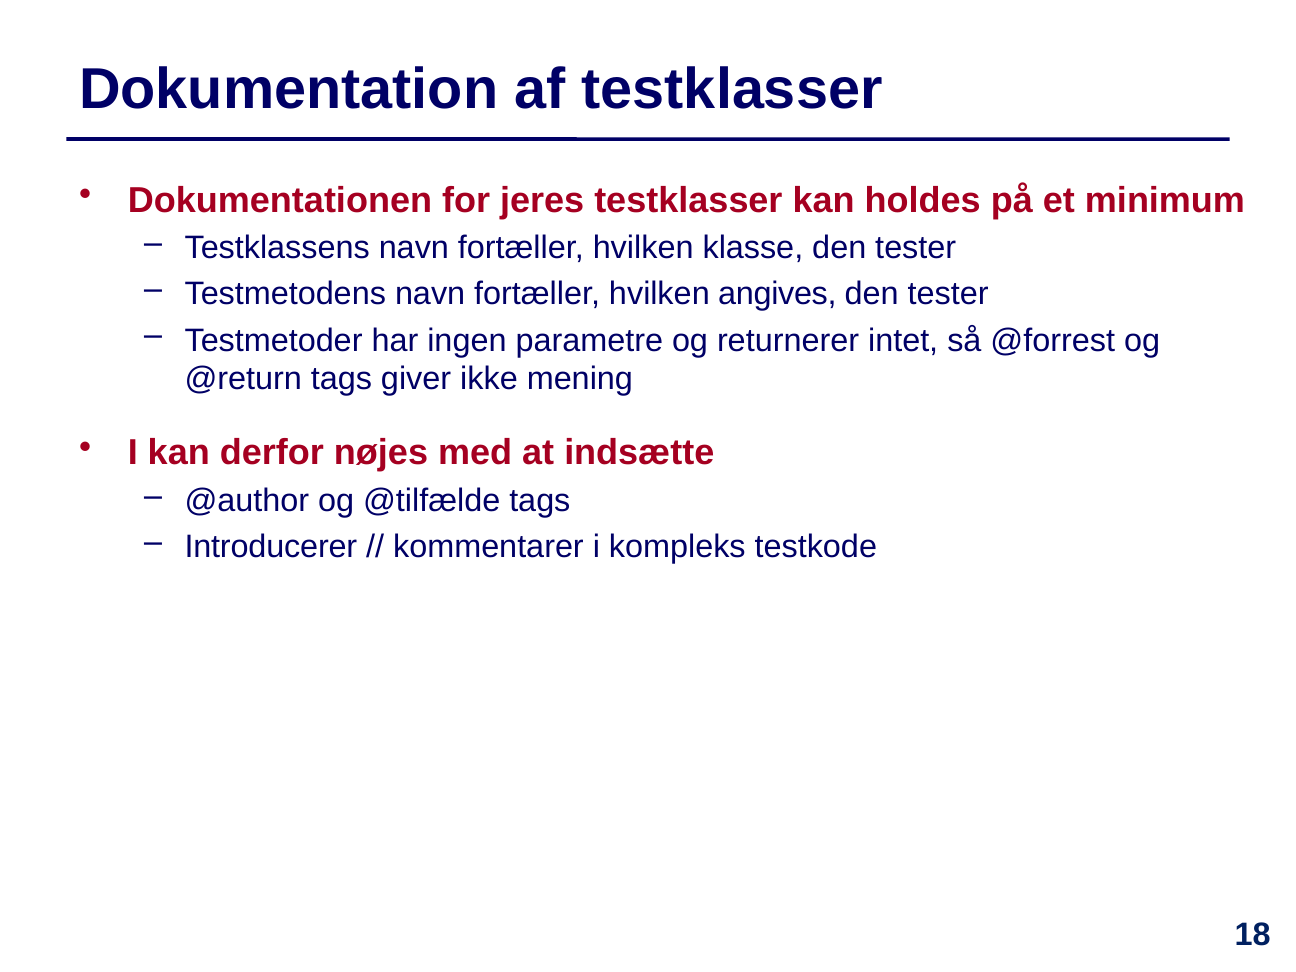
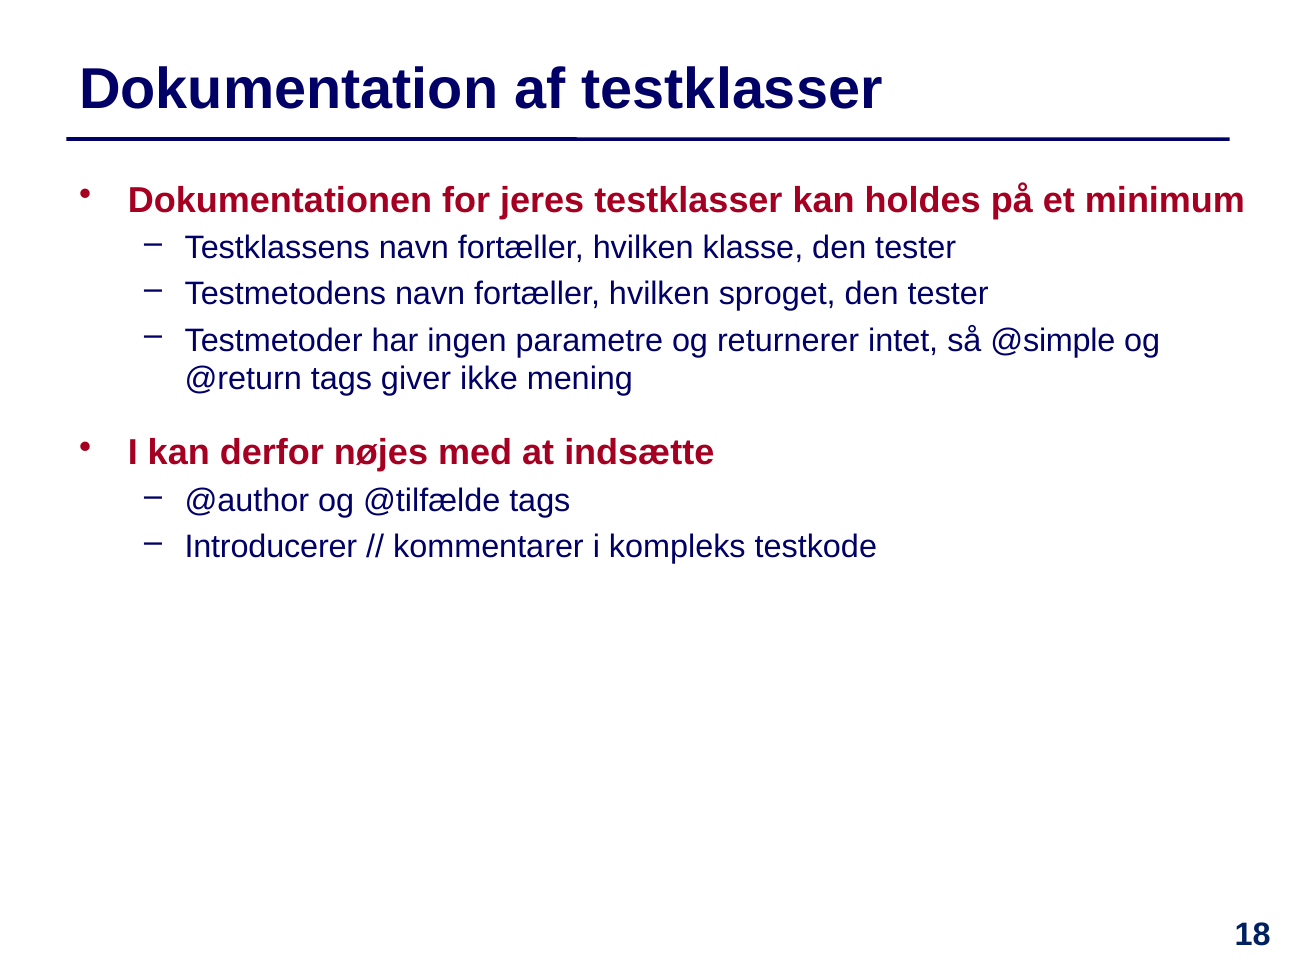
angives: angives -> sproget (777, 294)
@forrest: @forrest -> @simple (1053, 340)
